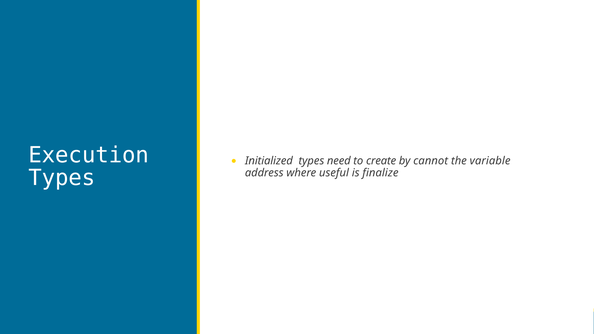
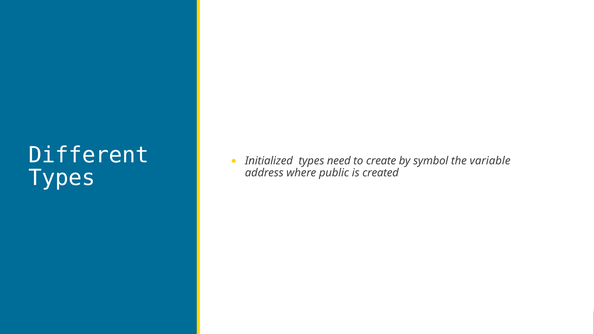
Execution: Execution -> Different (89, 155)
cannot: cannot -> symbol (431, 161)
useful: useful -> public (334, 173)
finalize: finalize -> created (381, 173)
